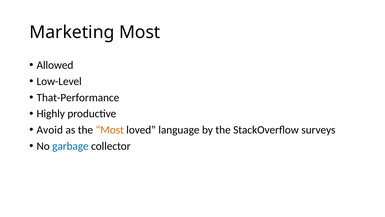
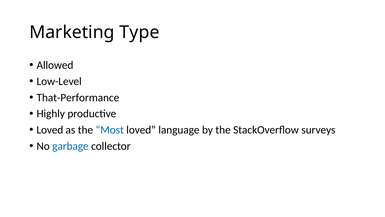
Marketing Most: Most -> Type (139, 32)
Avoid: Avoid -> Loved (50, 130)
Most colour: orange -> blue (110, 130)
